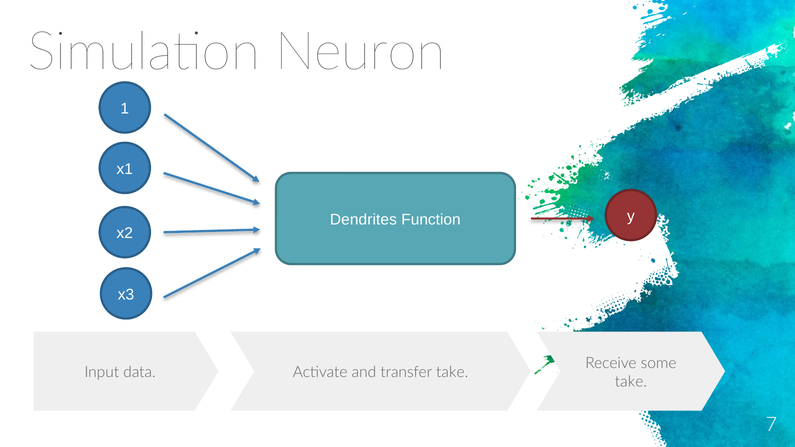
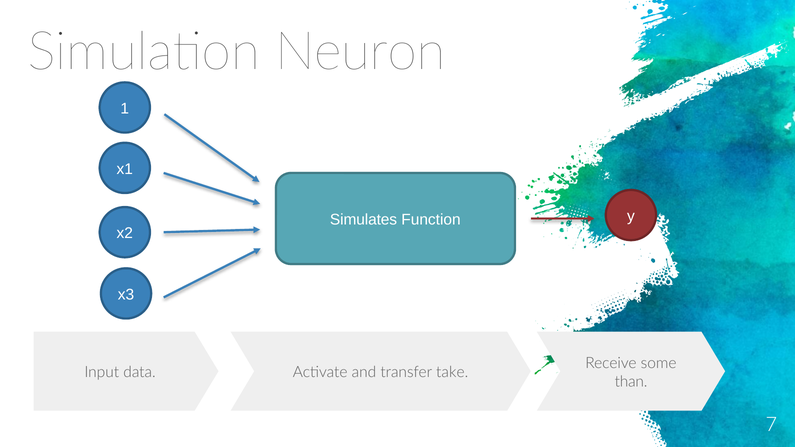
Dendrites: Dendrites -> Simulates (364, 220)
take: take -> than (631, 382)
